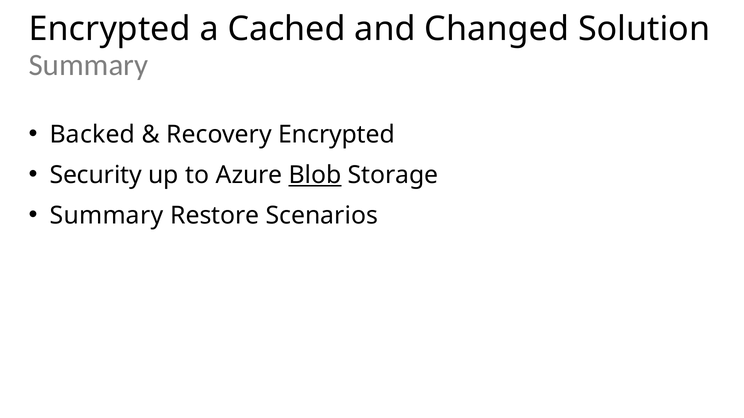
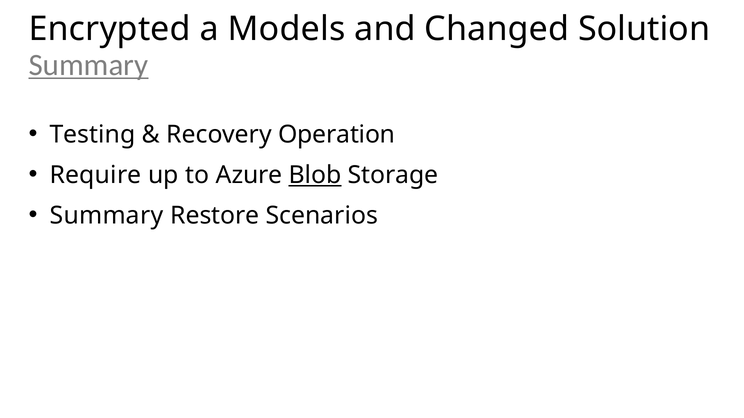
Cached: Cached -> Models (286, 29)
Summary underline: none -> present (88, 65)
Backed: Backed -> Testing (92, 134)
Recovery Encrypted: Encrypted -> Operation (337, 134)
Security: Security -> Require (96, 175)
